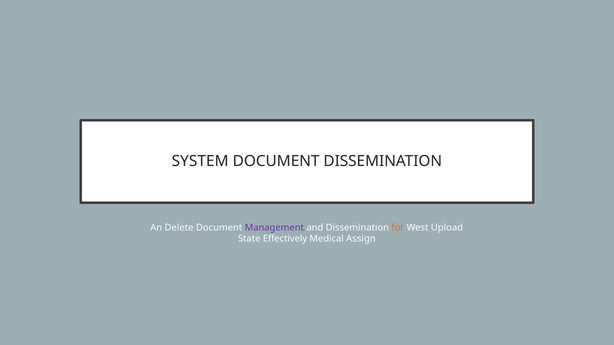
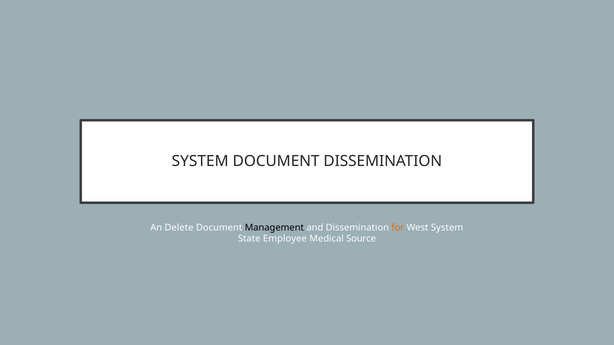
Management colour: purple -> black (274, 228)
West Upload: Upload -> System (447, 228)
Effectively: Effectively -> Employee (285, 239)
Assign: Assign -> Source (361, 239)
